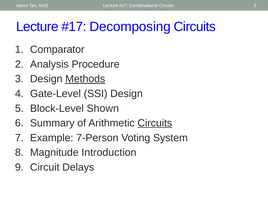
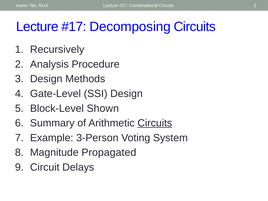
Comparator: Comparator -> Recursively (57, 49)
Methods underline: present -> none (85, 79)
7-Person: 7-Person -> 3-Person (97, 138)
Introduction: Introduction -> Propagated (109, 153)
